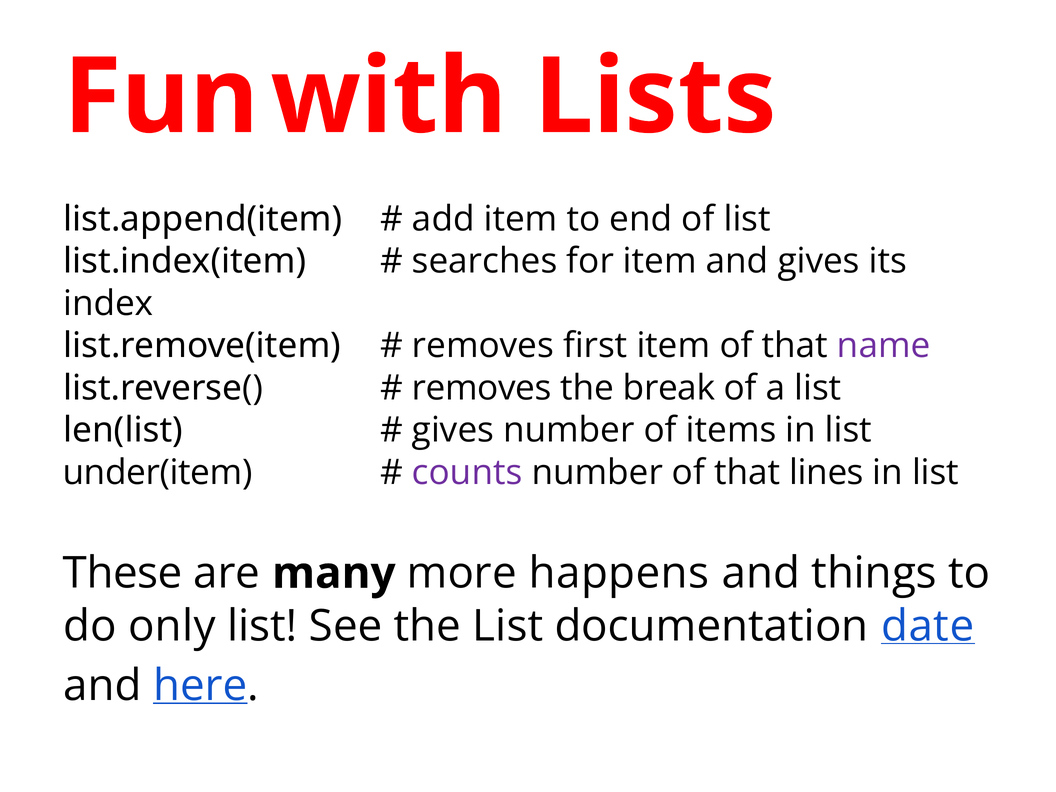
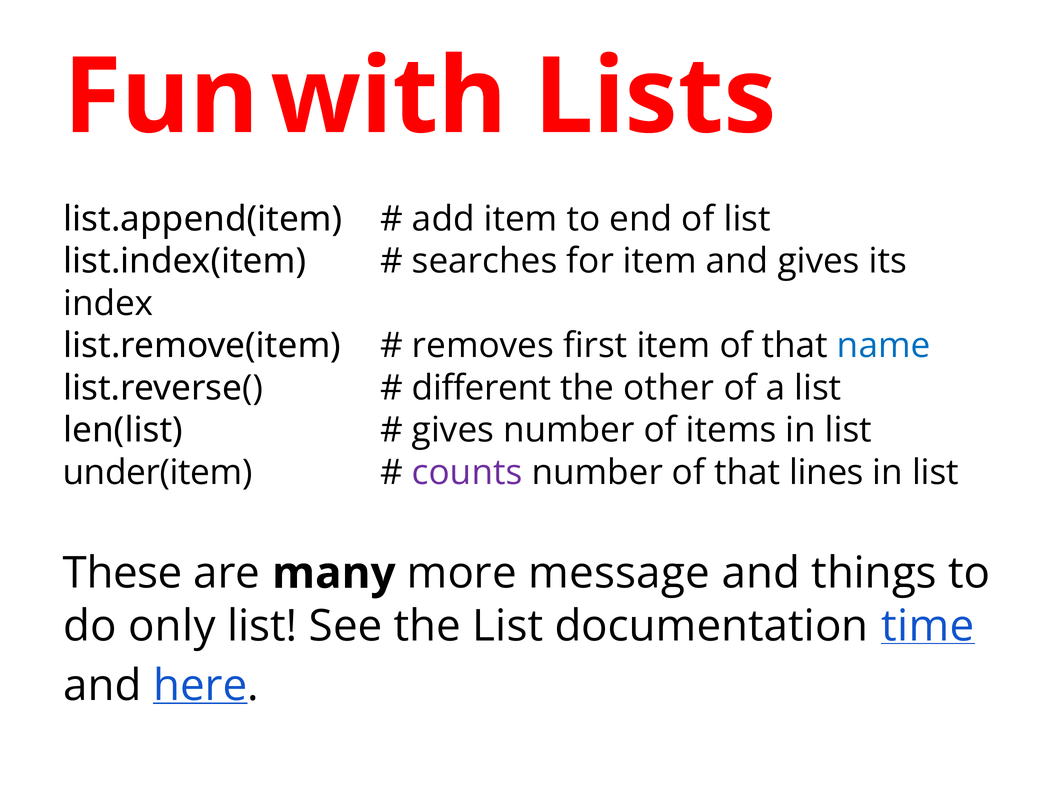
name colour: purple -> blue (884, 346)
removes: removes -> different (482, 388)
break: break -> other (669, 388)
happens: happens -> message (619, 573)
date: date -> time (928, 626)
